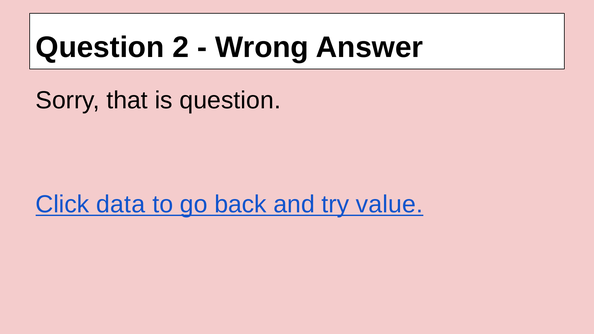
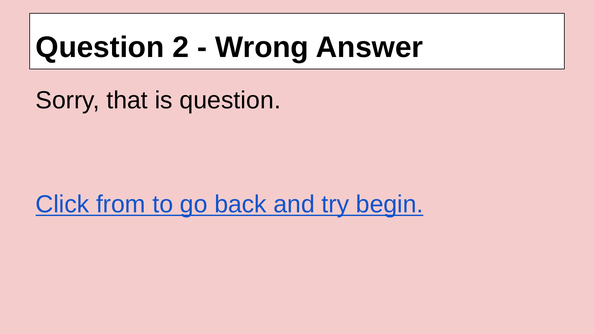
data: data -> from (121, 204)
value: value -> begin (390, 204)
